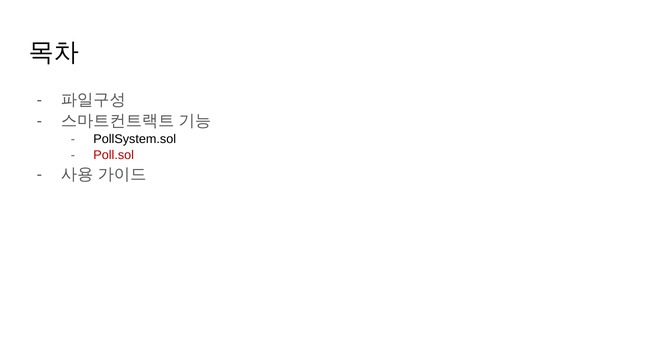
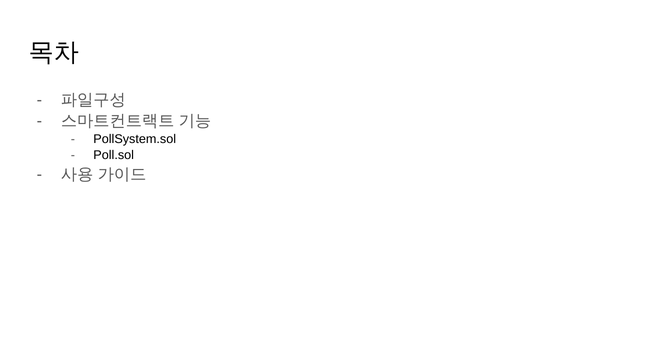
Poll.sol colour: red -> black (114, 156)
